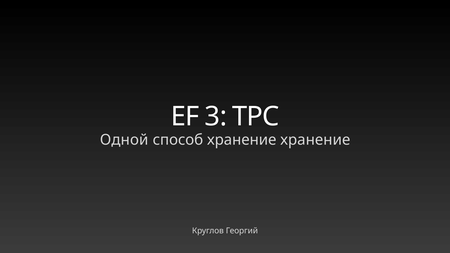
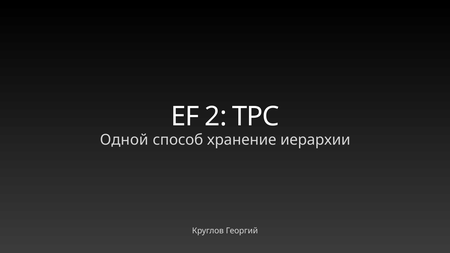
3: 3 -> 2 (216, 117)
хранение хранение: хранение -> иерархии (315, 140)
